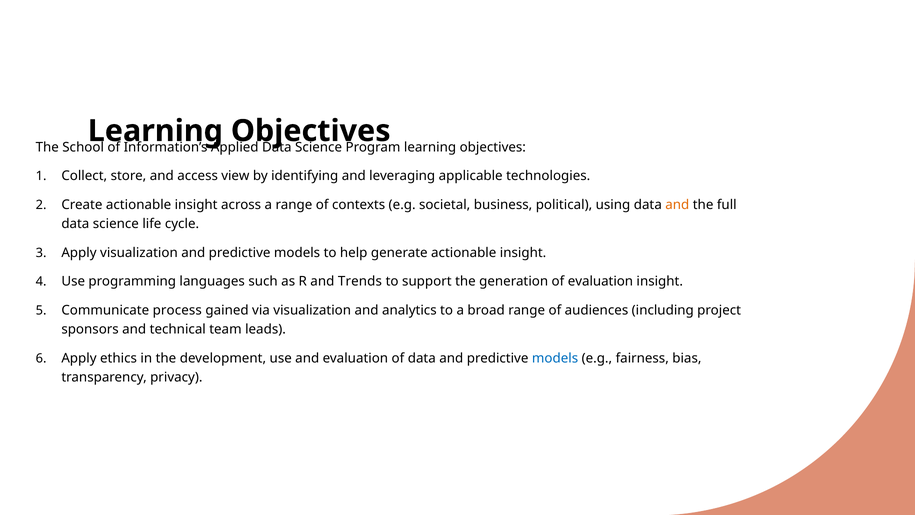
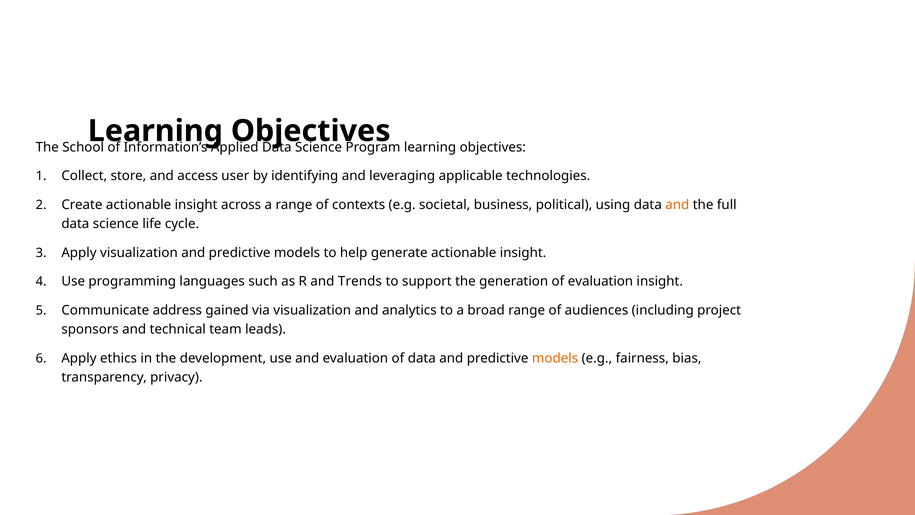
view: view -> user (235, 176)
process: process -> address (177, 310)
models colour: blue -> orange (555, 358)
